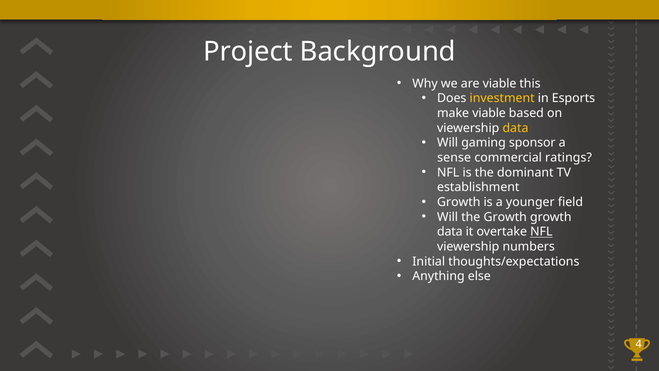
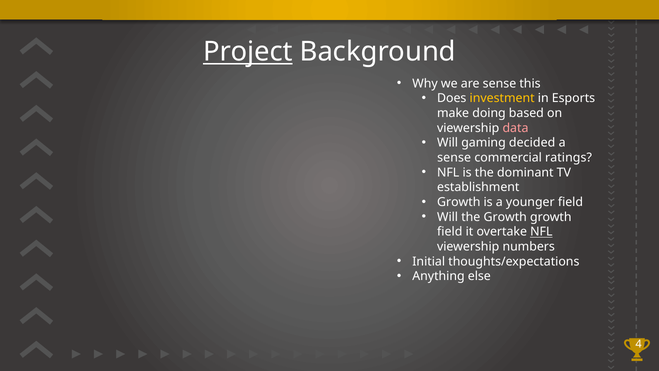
Project underline: none -> present (248, 52)
are viable: viable -> sense (499, 83)
make viable: viable -> doing (489, 113)
data colour: yellow -> pink (515, 128)
sponsor: sponsor -> decided (532, 143)
data: data -> field (450, 232)
